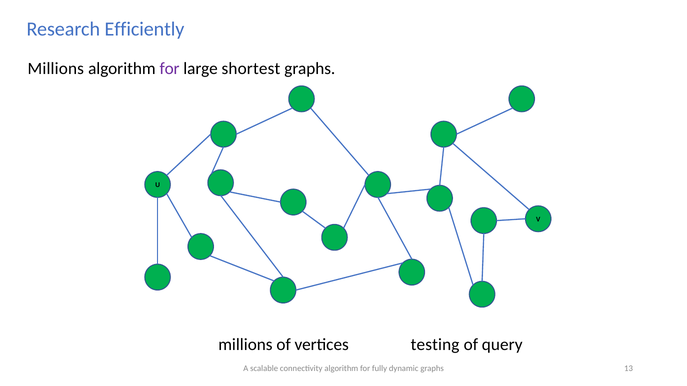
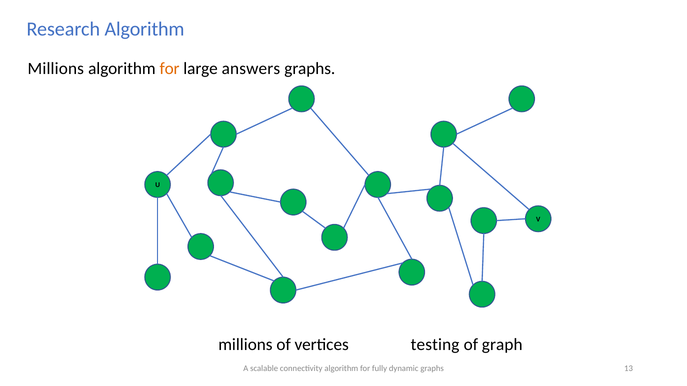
Research Efficiently: Efficiently -> Algorithm (145, 29)
for colour: purple -> orange (170, 69)
shortest: shortest -> answers (251, 69)
query: query -> graph (502, 345)
